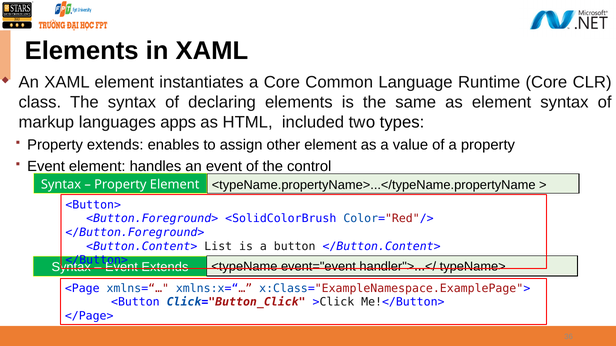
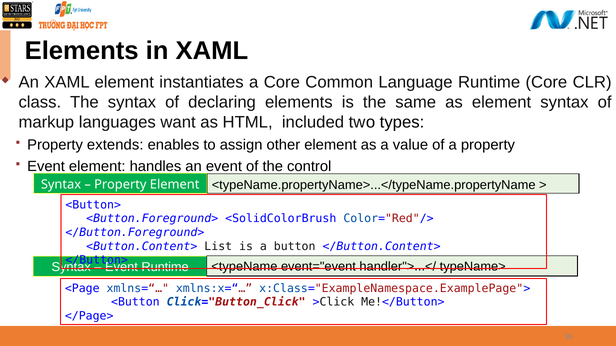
apps: apps -> want (178, 122)
Event Extends: Extends -> Runtime (165, 268)
